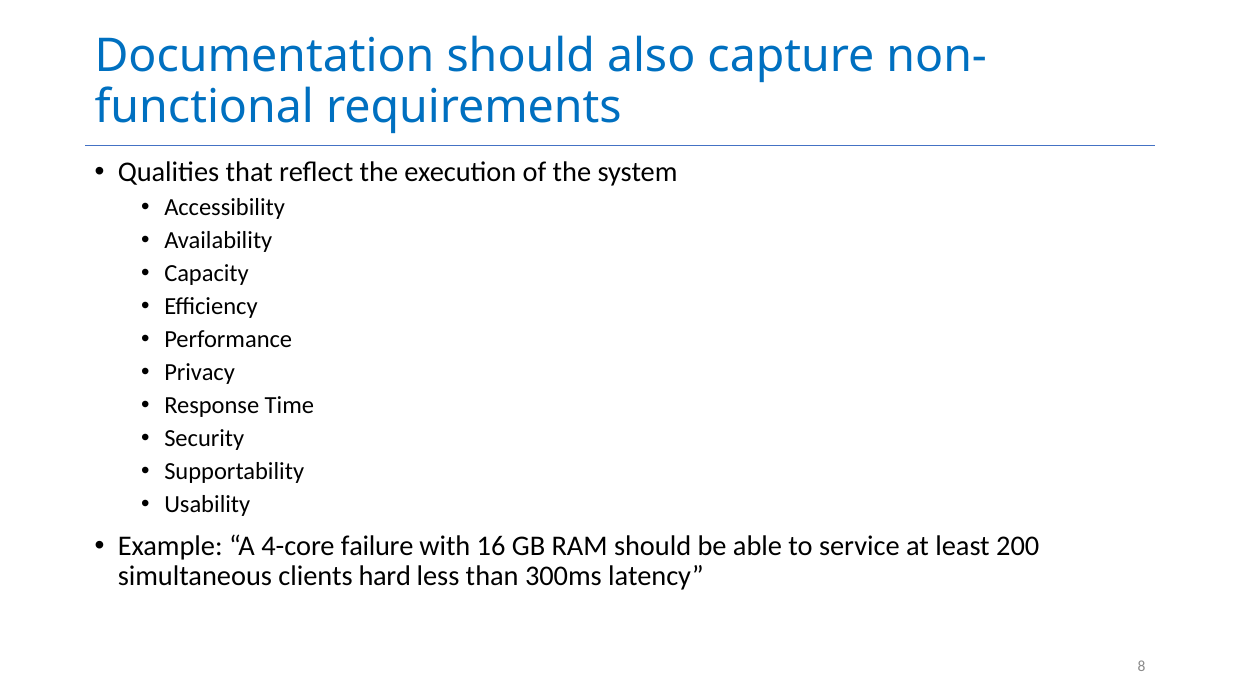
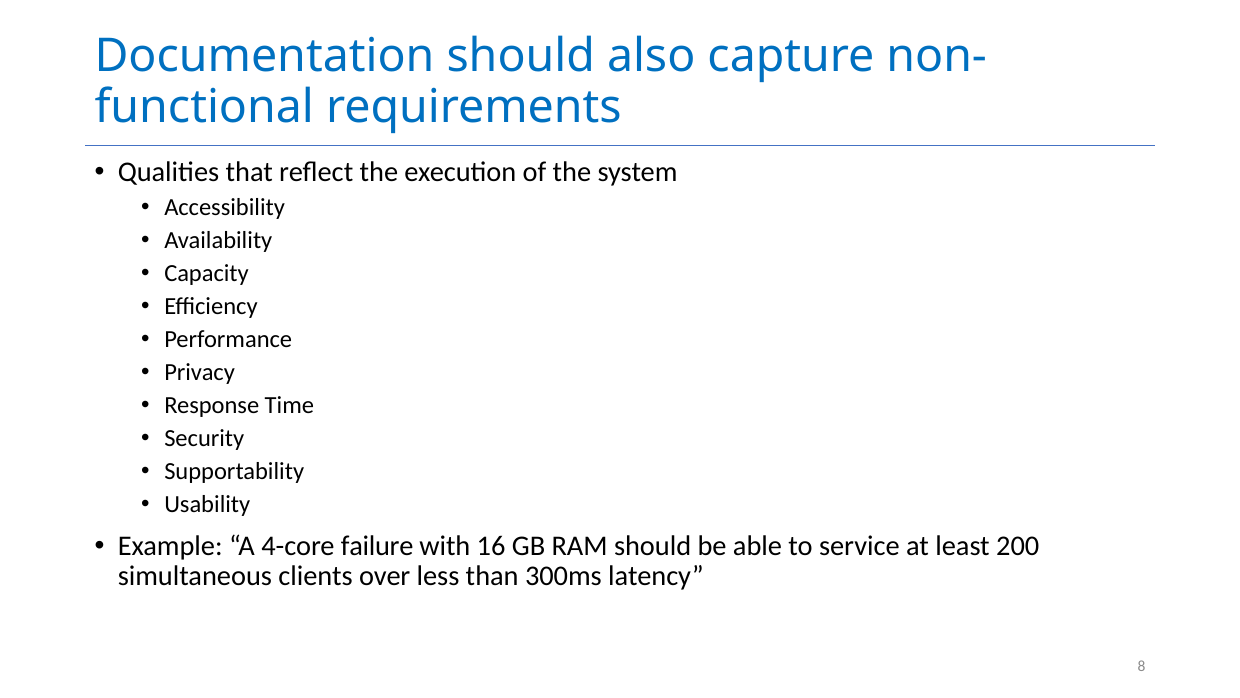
hard: hard -> over (385, 576)
